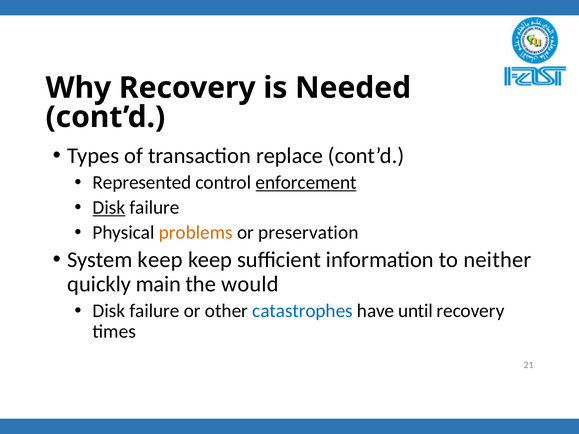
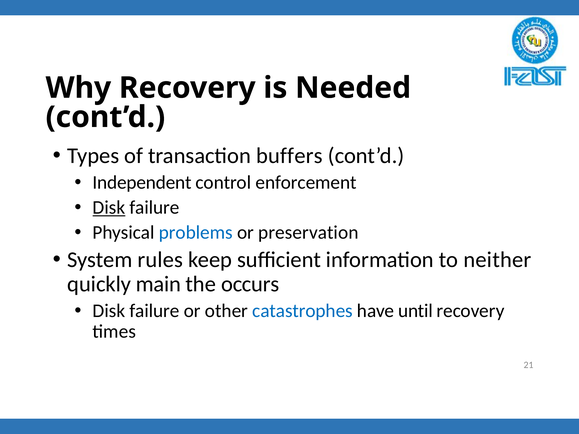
replace: replace -> buffers (289, 156)
Represented: Represented -> Independent (142, 183)
enforcement underline: present -> none (306, 183)
problems colour: orange -> blue (196, 233)
System keep: keep -> rules (160, 260)
would: would -> occurs (250, 284)
